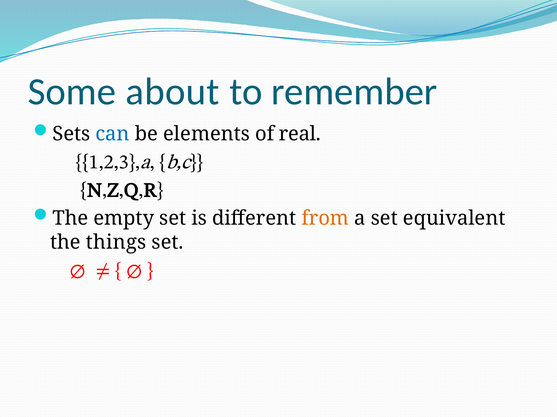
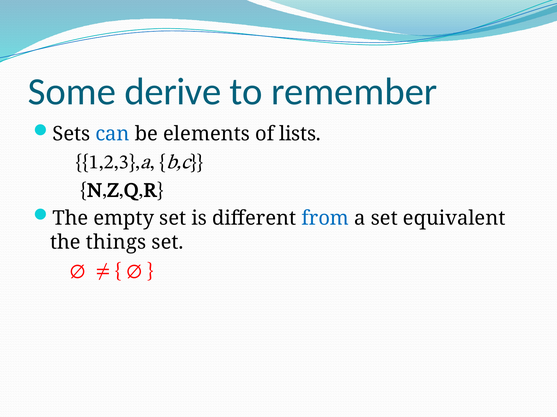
about: about -> derive (173, 92)
real: real -> lists (300, 134)
from colour: orange -> blue (325, 219)
